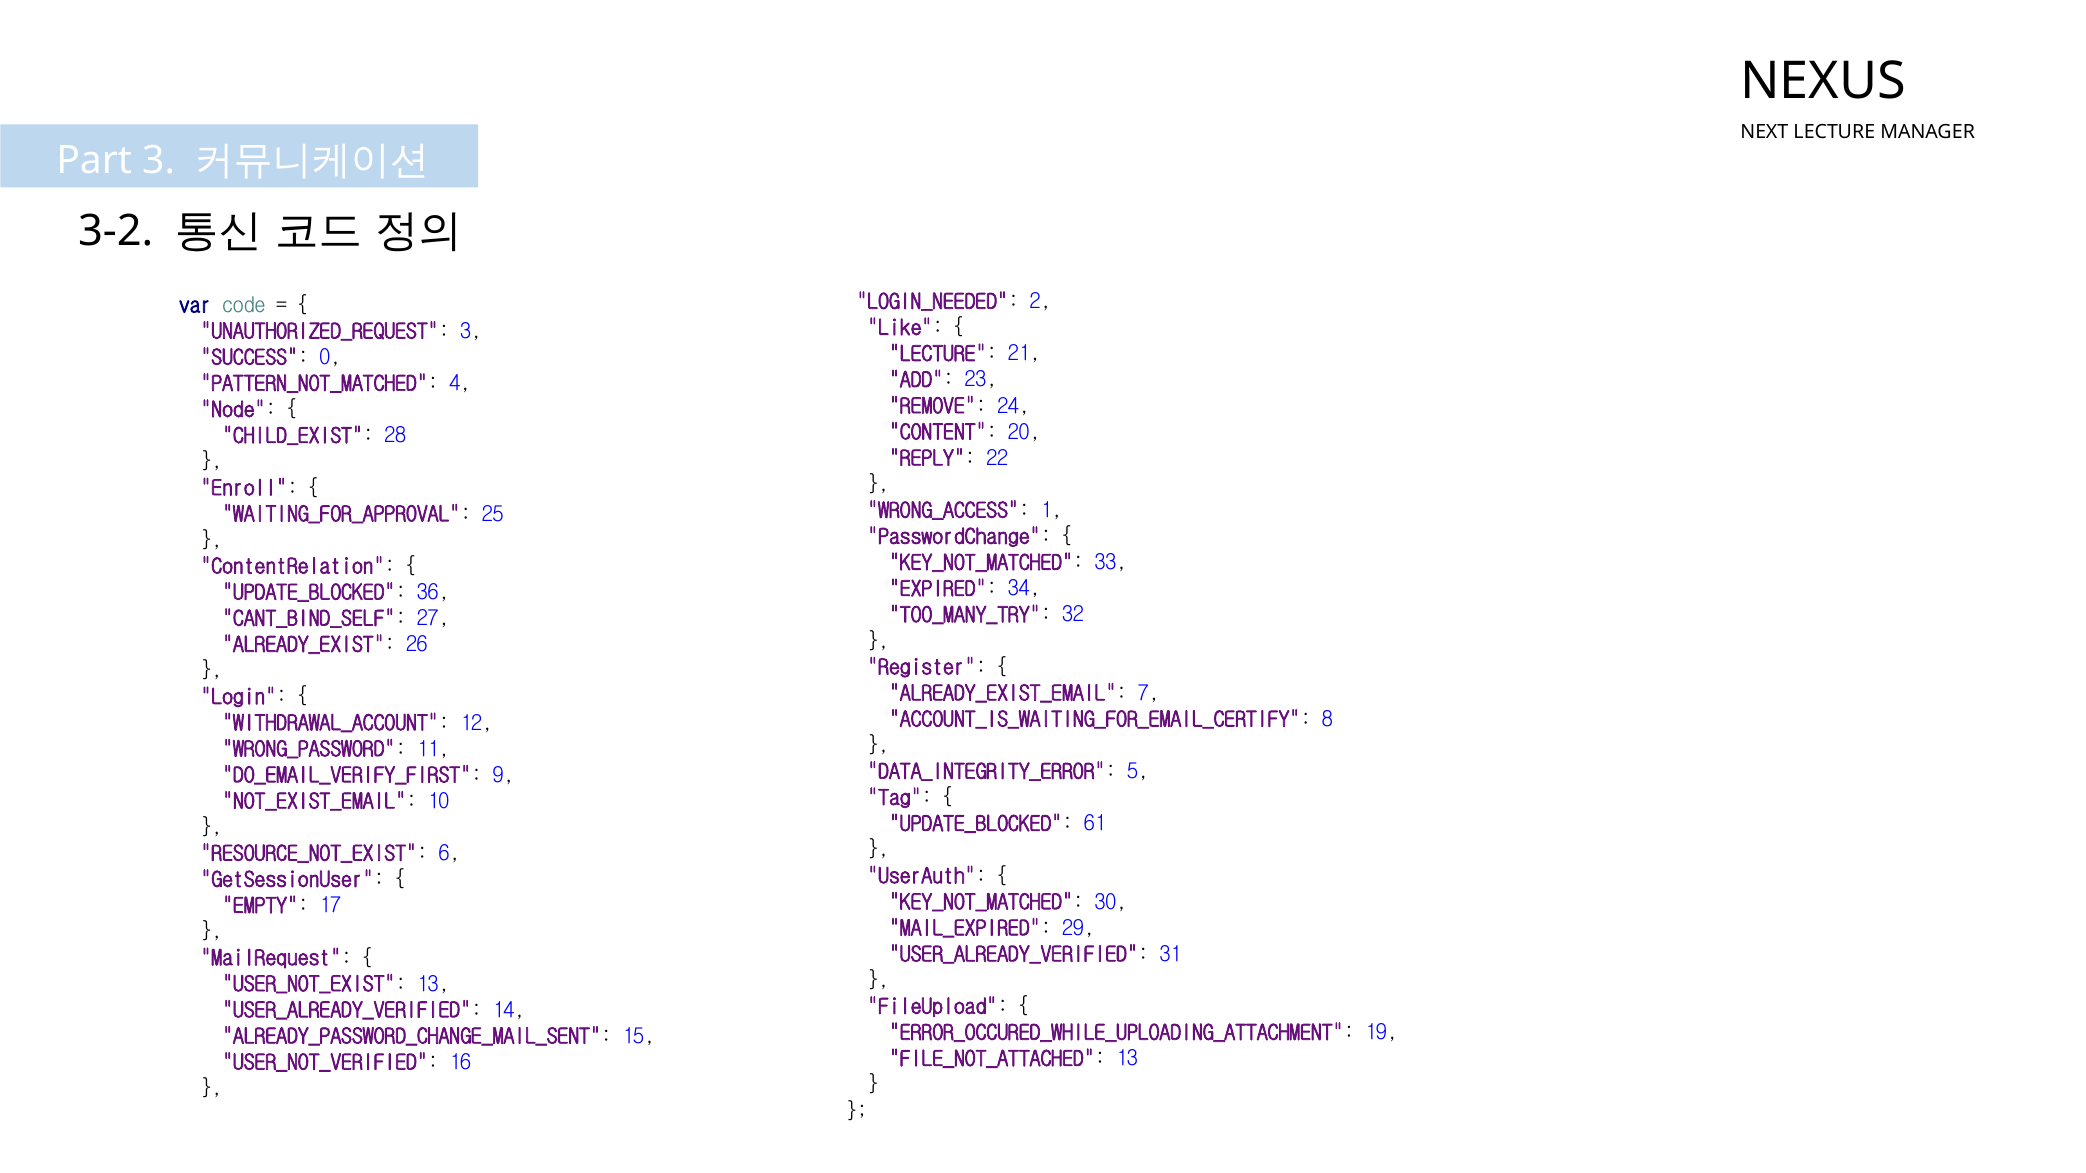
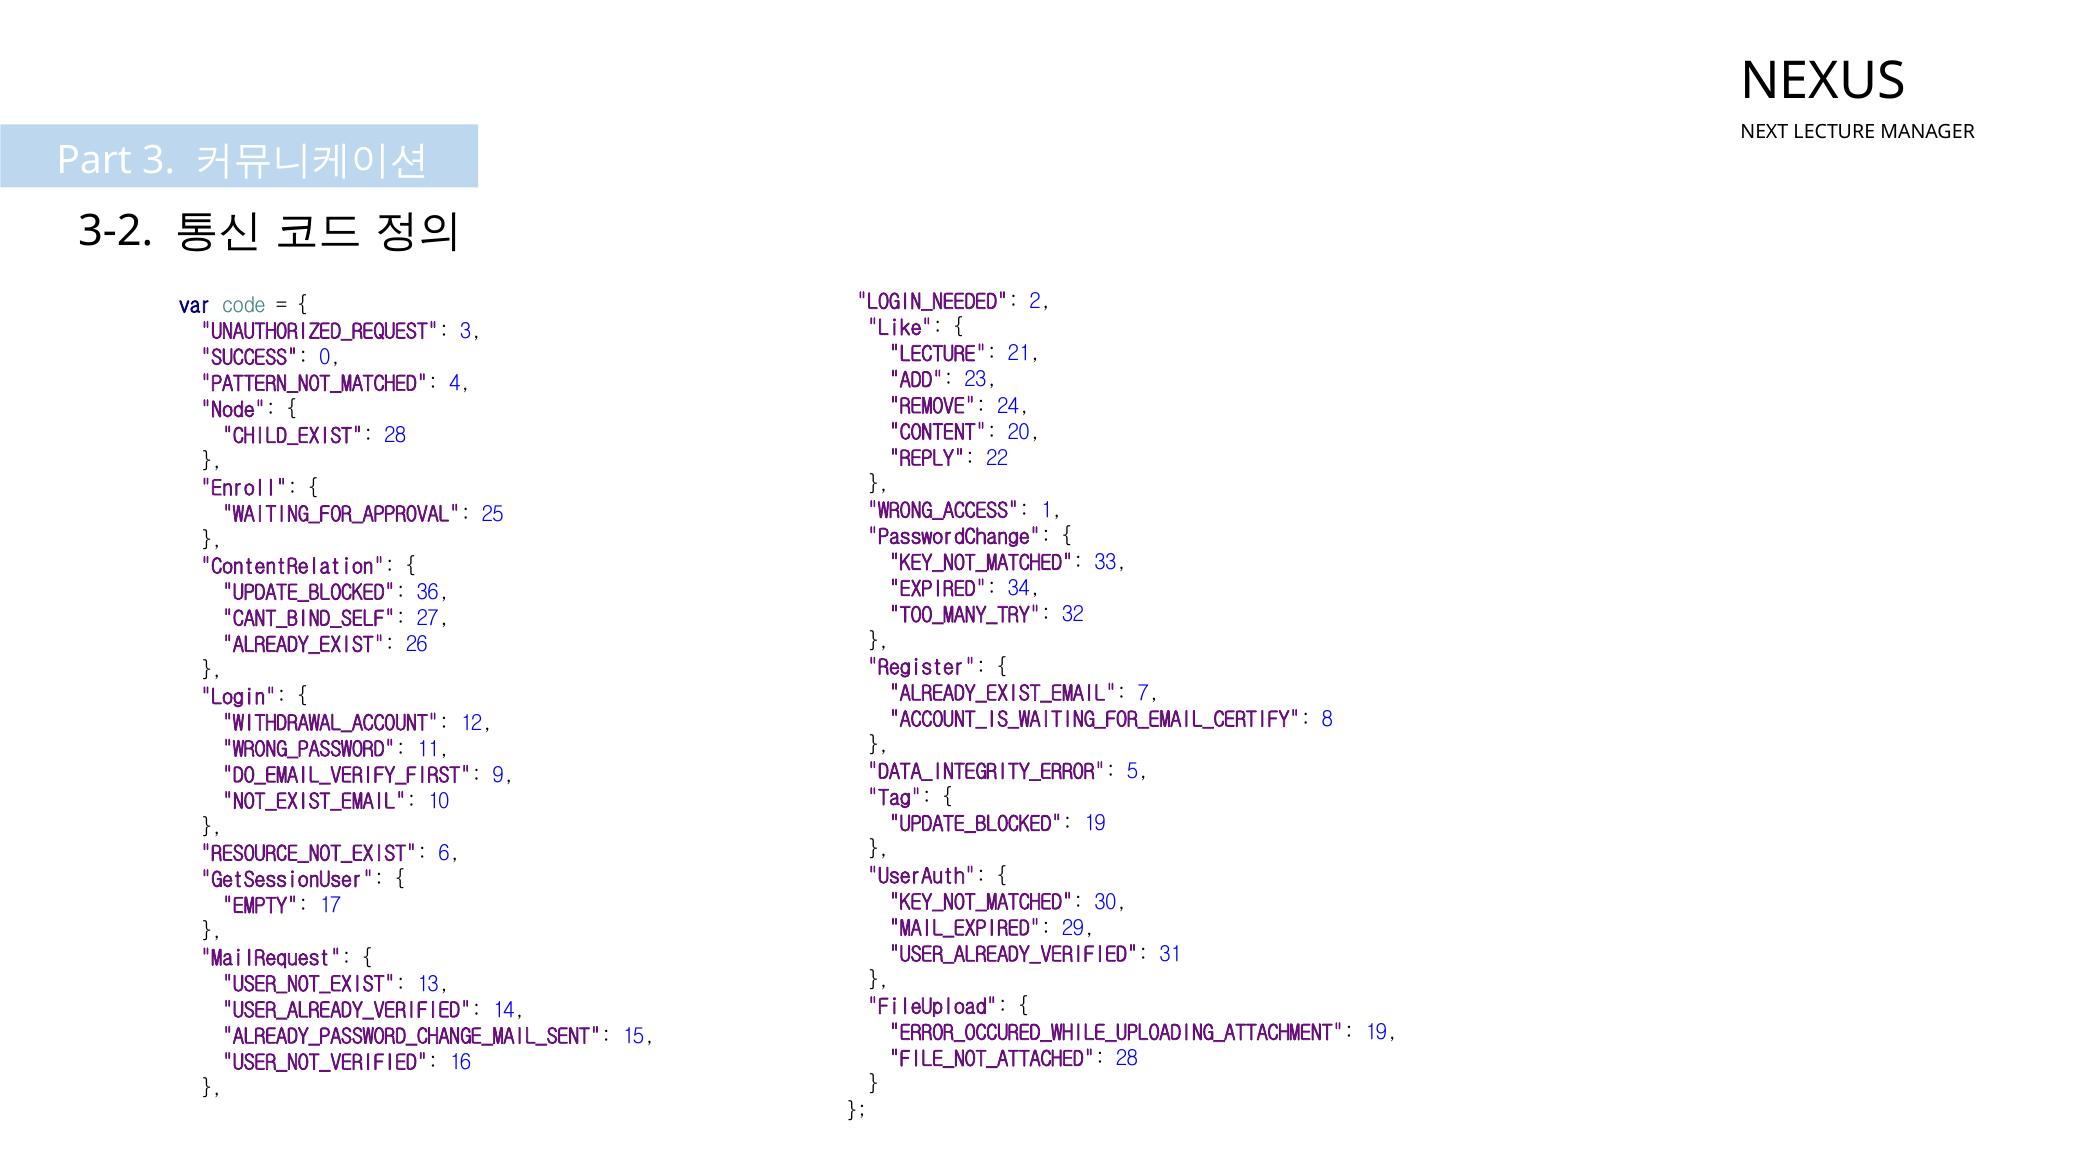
UPDATE_BLOCKED 61: 61 -> 19 (1095, 824)
FILE_NOT_ATTACHED 13: 13 -> 28 (1127, 1059)
